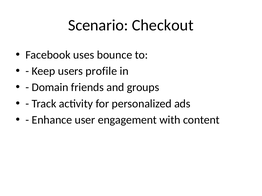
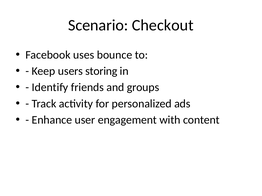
profile: profile -> storing (101, 71)
Domain: Domain -> Identify (50, 88)
